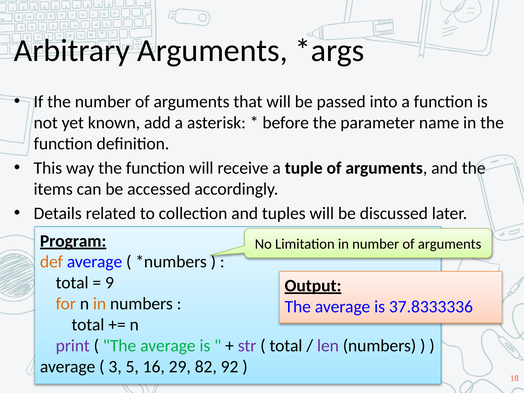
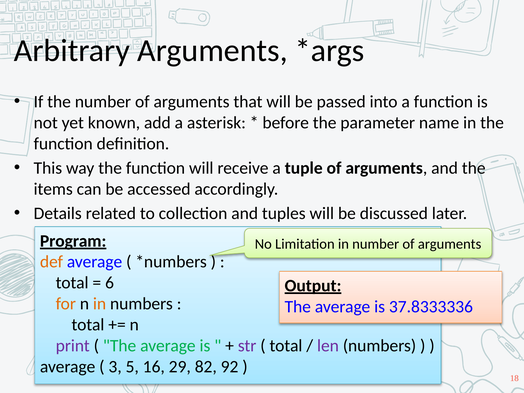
9: 9 -> 6 (110, 283)
